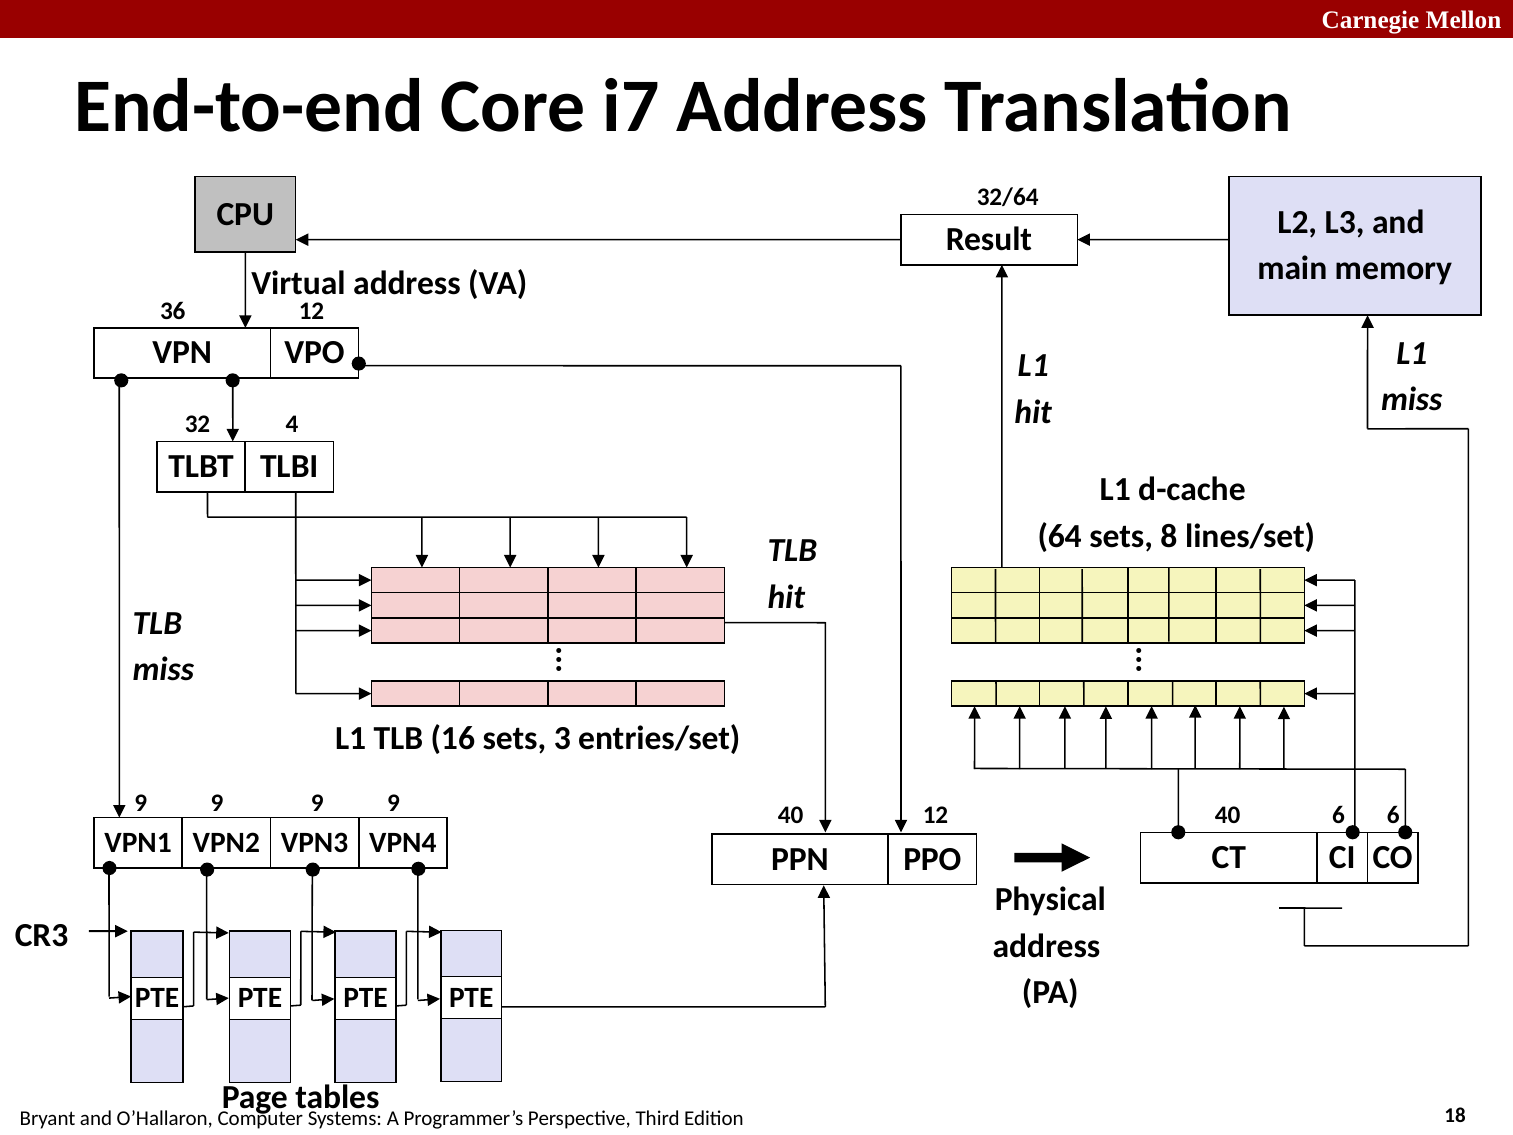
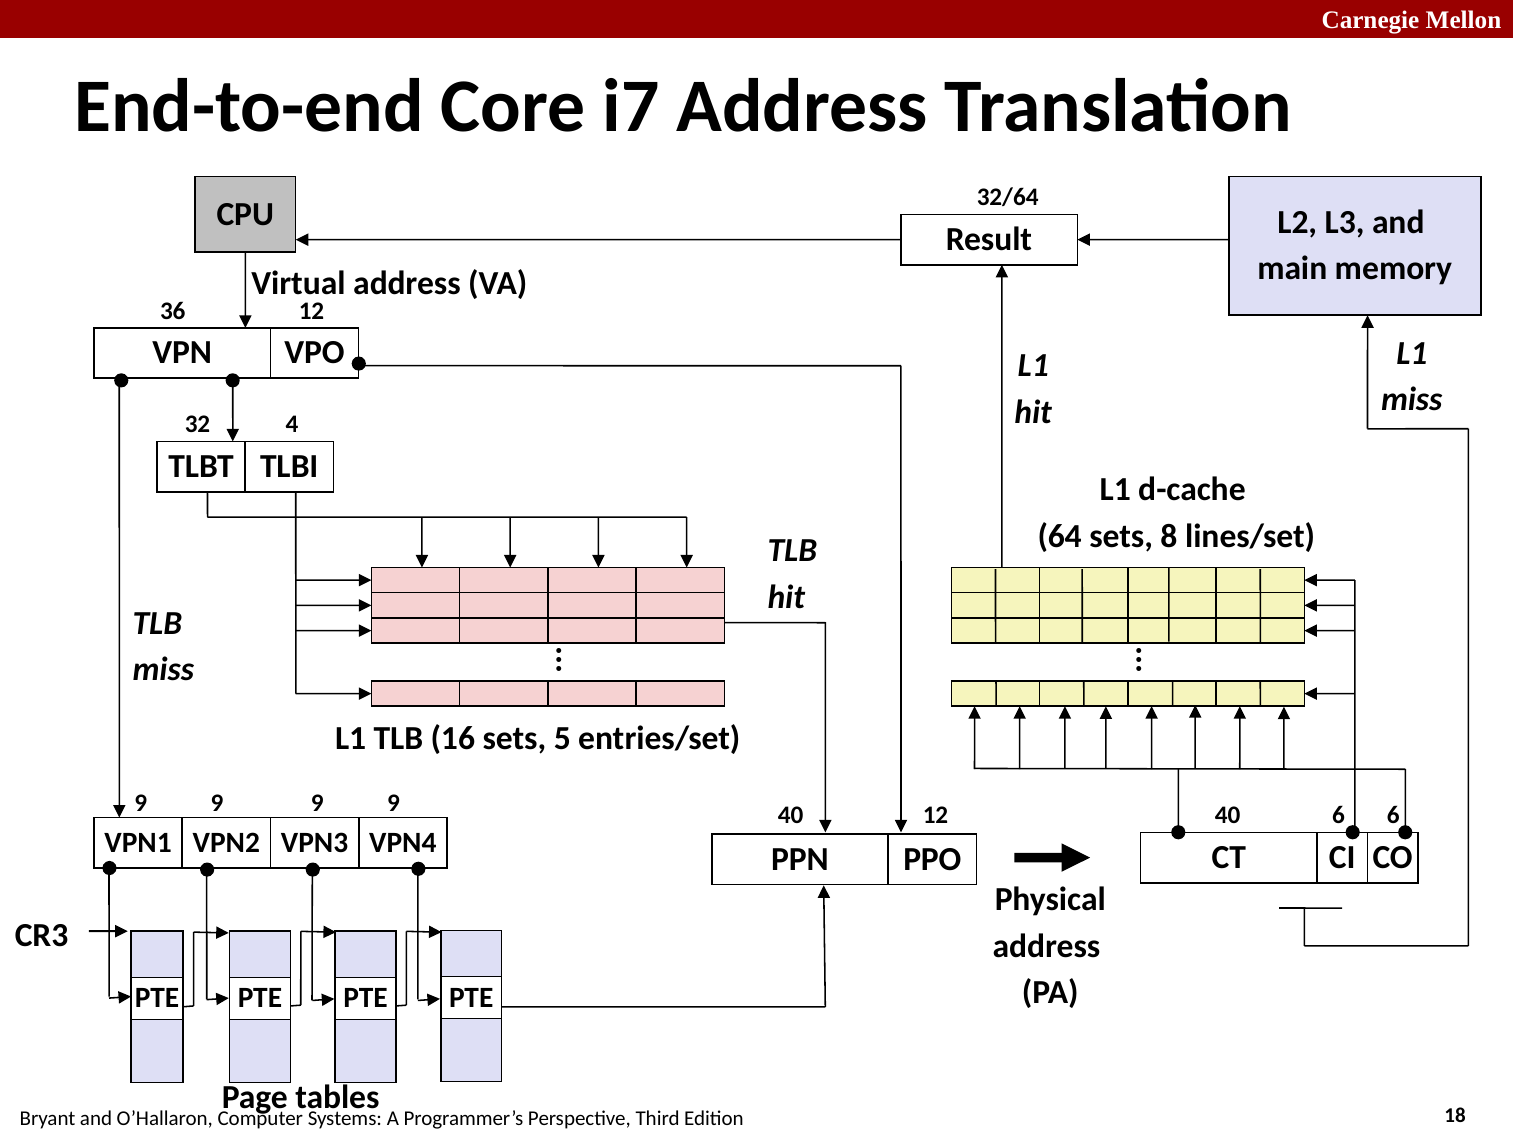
3: 3 -> 5 (562, 739)
